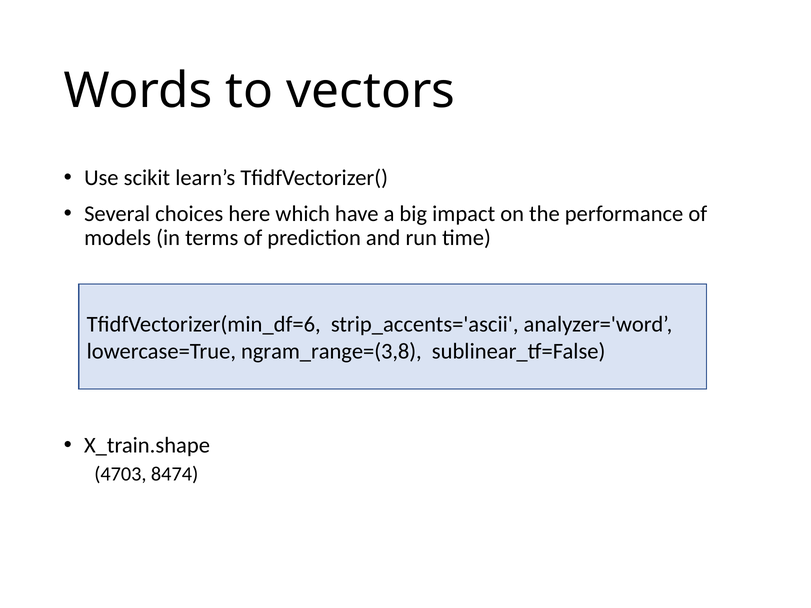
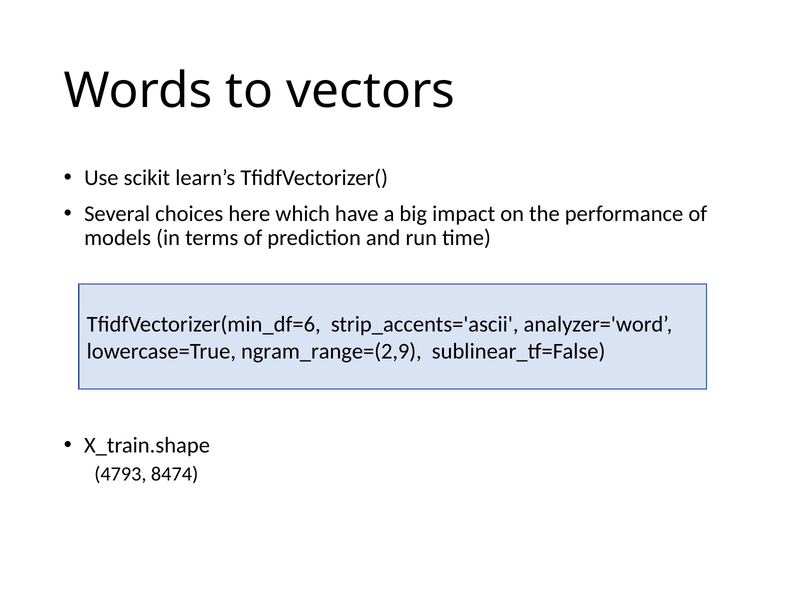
ngram_range=(3,8: ngram_range=(3,8 -> ngram_range=(2,9 (331, 352)
4703: 4703 -> 4793 (120, 474)
